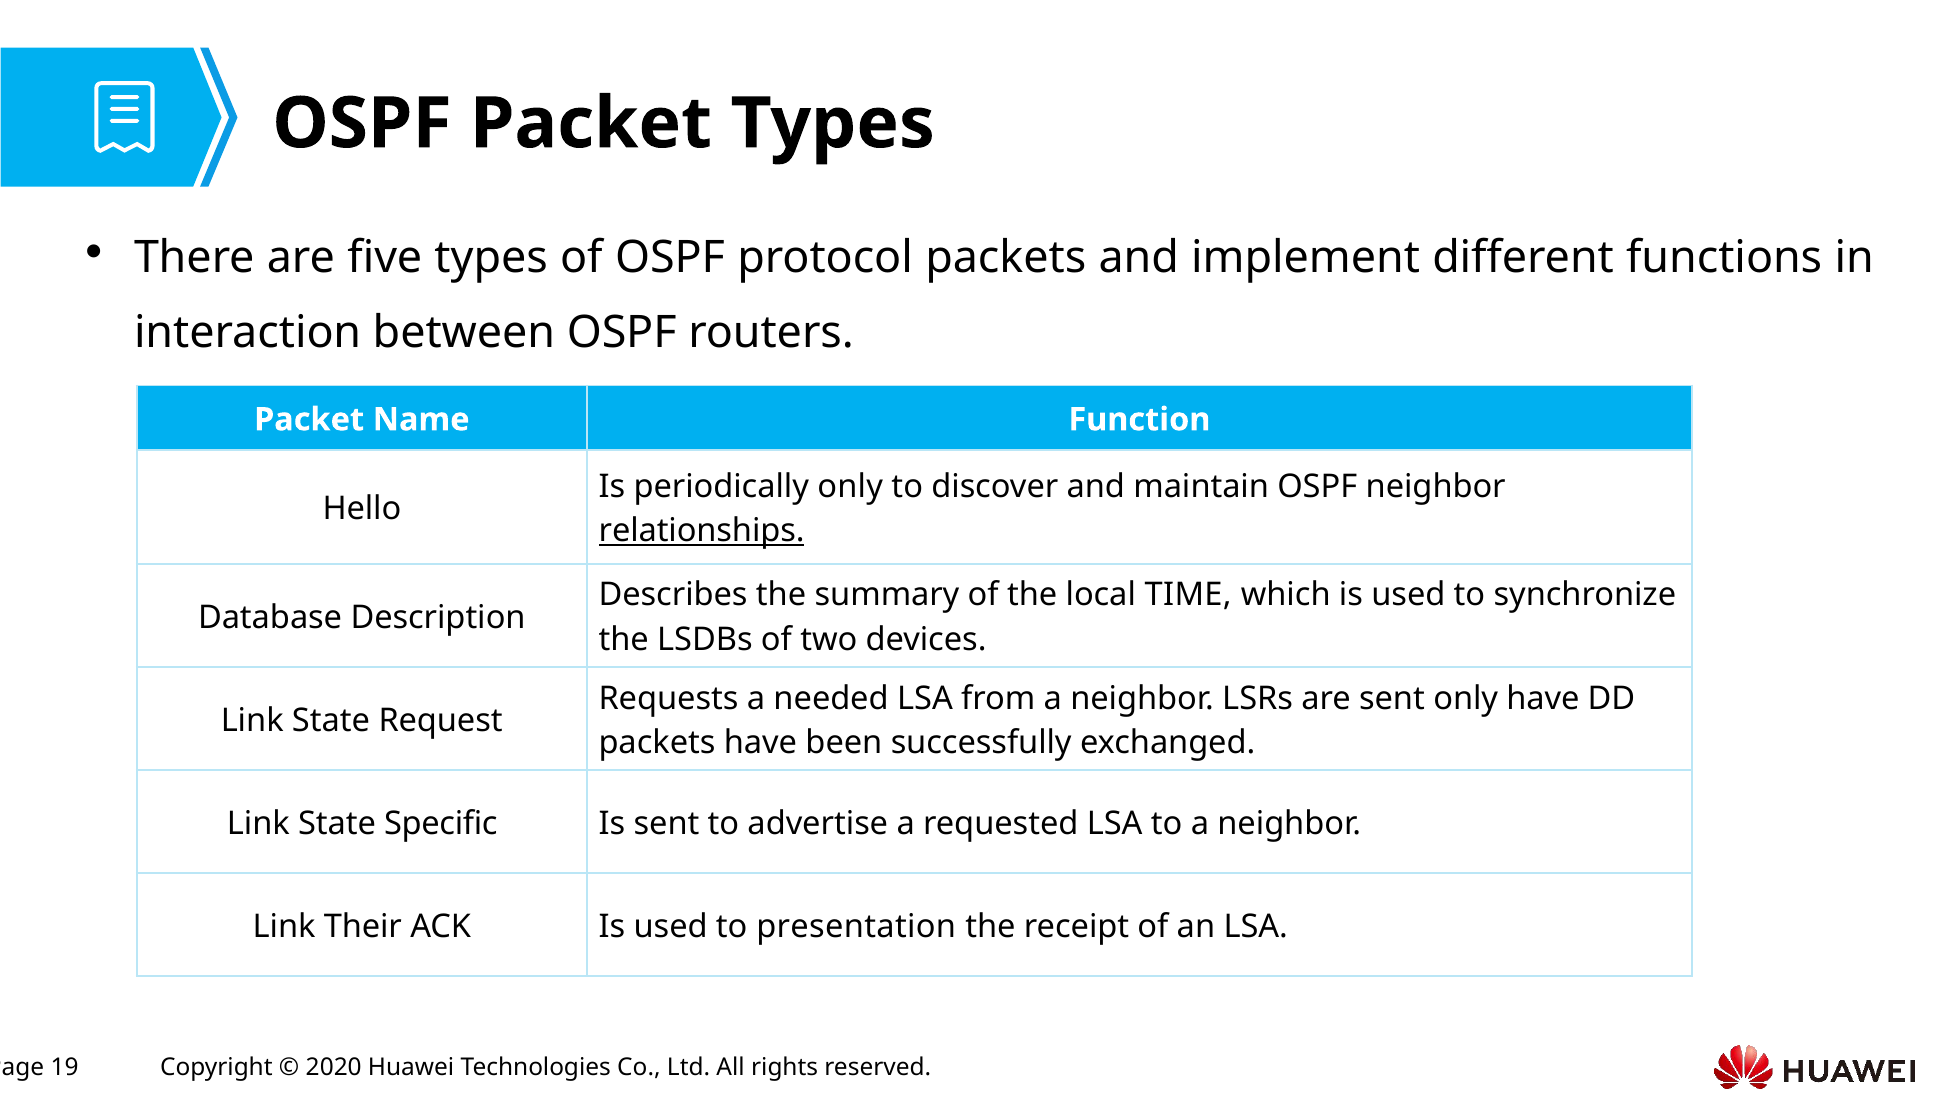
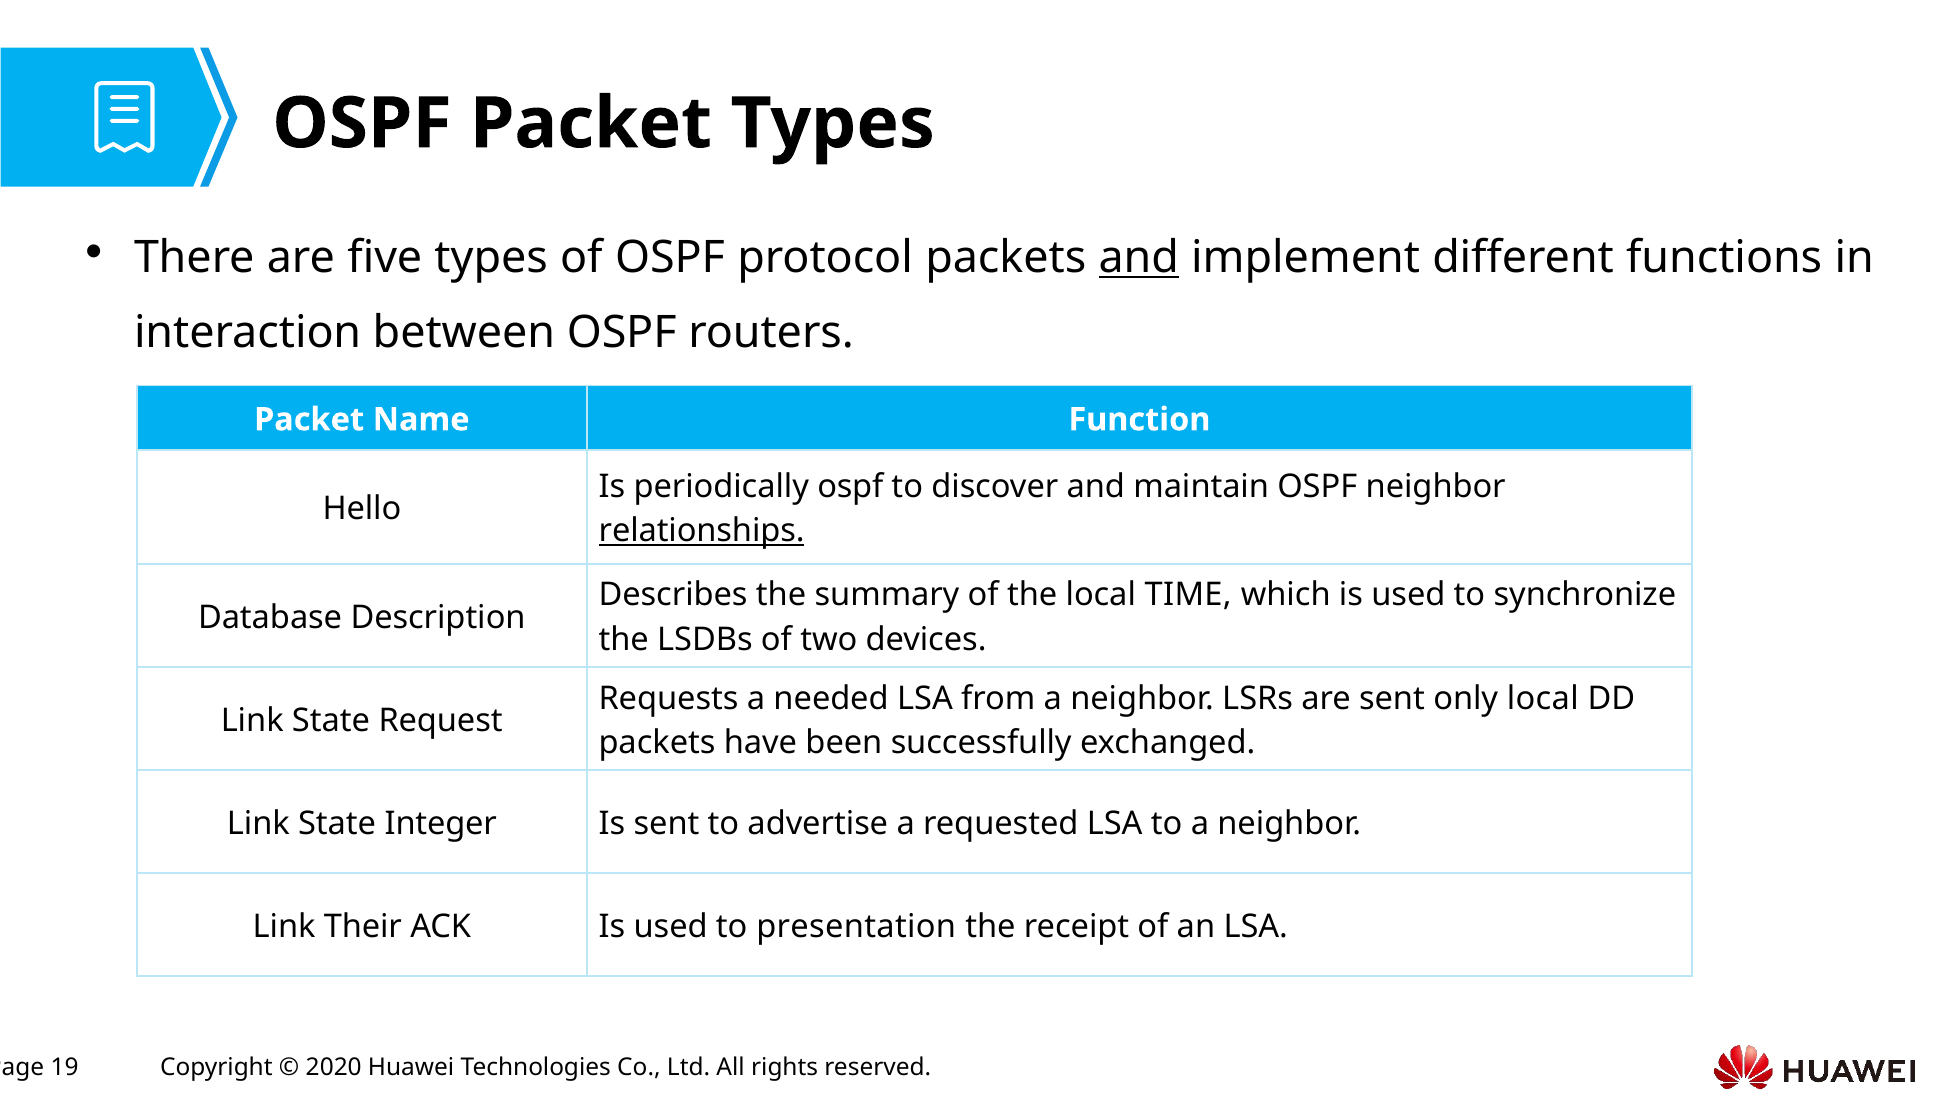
and underline: none -> present (1139, 258)
periodically only: only -> ospf (850, 487)
only have: have -> local (1543, 698)
Specific: Specific -> Integer (441, 823)
